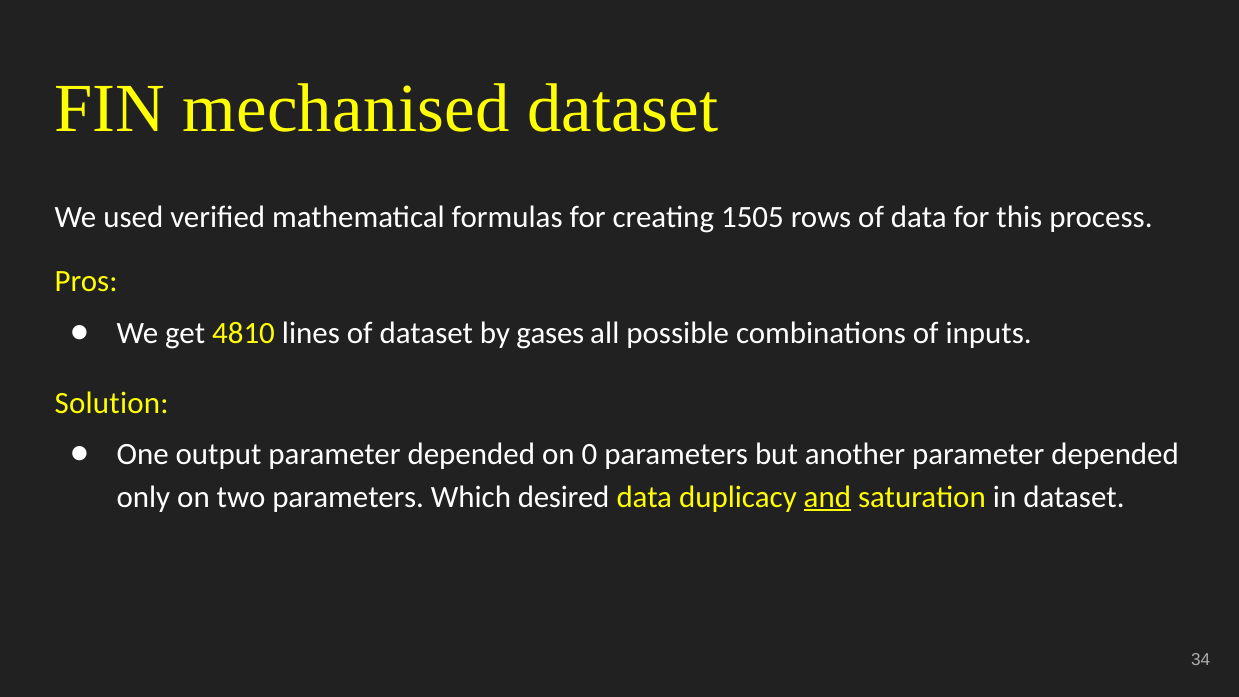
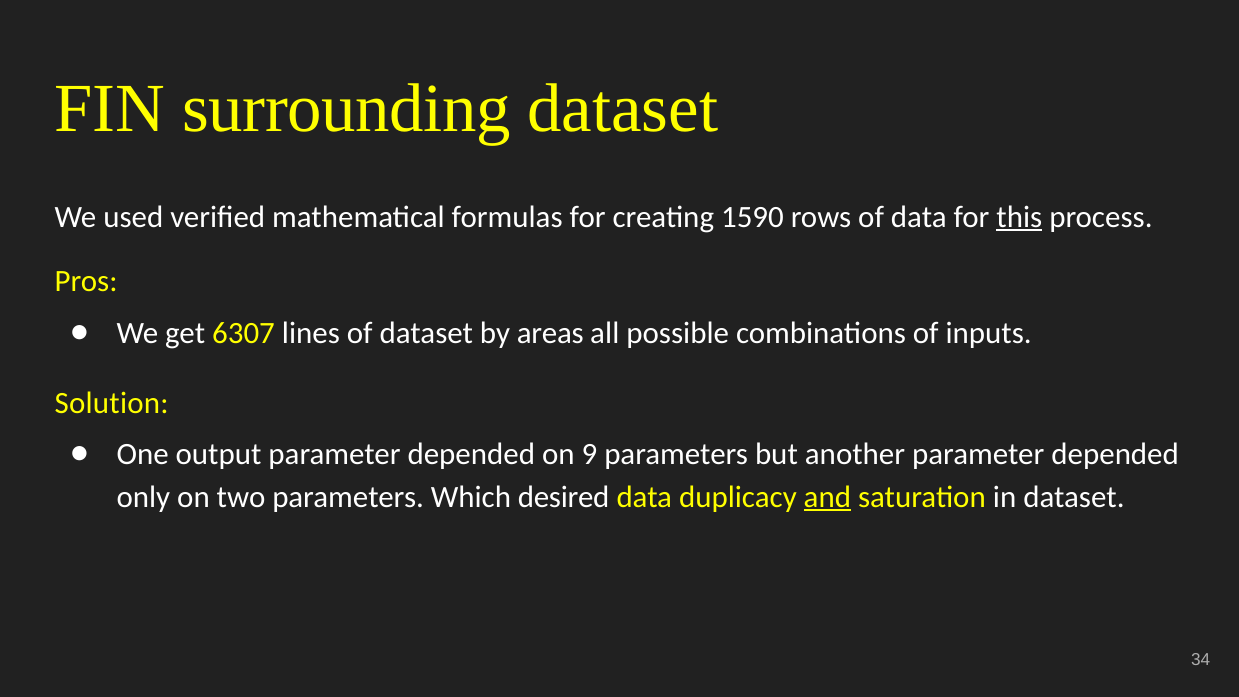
mechanised: mechanised -> surrounding (347, 109)
1505: 1505 -> 1590 (752, 217)
this underline: none -> present (1019, 217)
4810: 4810 -> 6307 (244, 333)
gases: gases -> areas (550, 333)
0: 0 -> 9 (589, 454)
